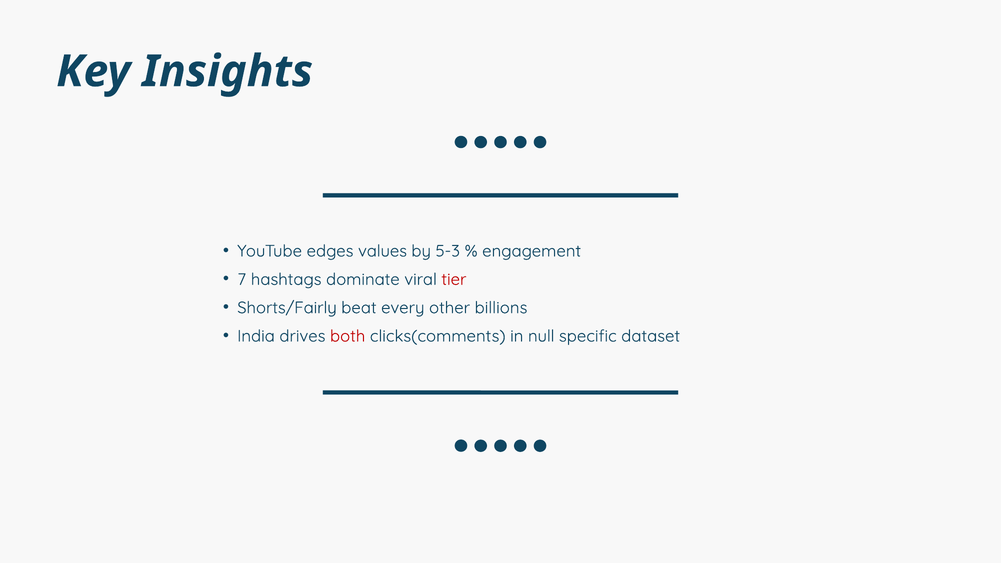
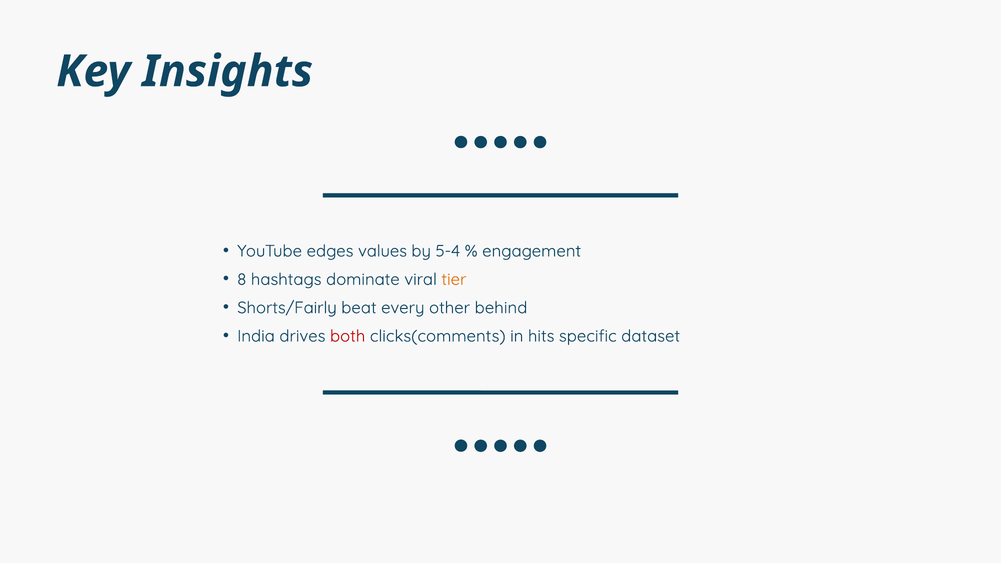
5-3: 5-3 -> 5-4 (448, 251)
7: 7 -> 8 (242, 279)
tier colour: red -> orange (454, 279)
billions: billions -> behind (501, 308)
null: null -> hits (541, 336)
